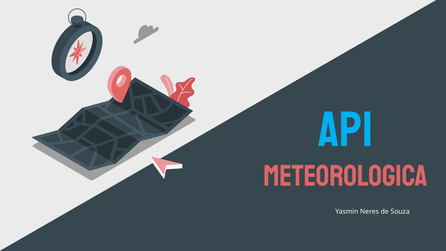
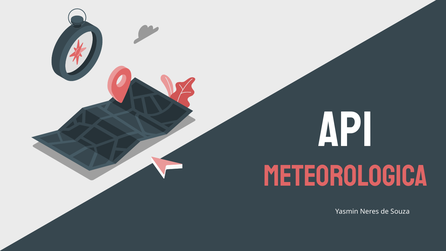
Api colour: light blue -> white (345, 130)
